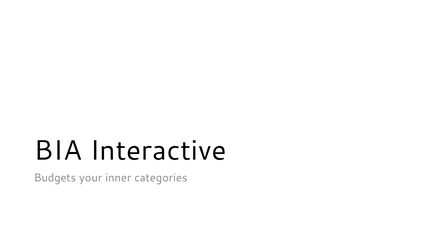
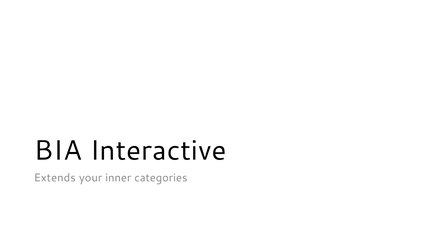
Budgets: Budgets -> Extends (55, 177)
